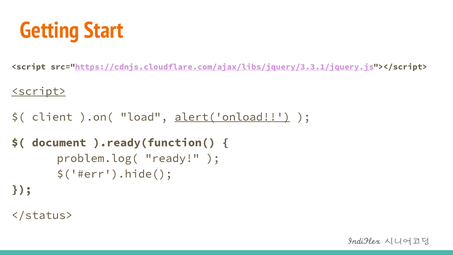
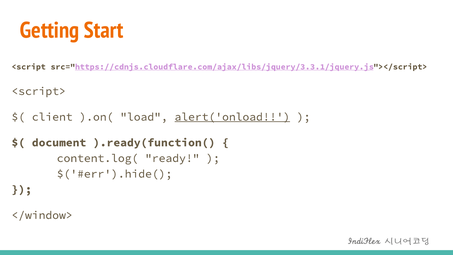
<script> underline: present -> none (39, 91)
problem.log(: problem.log( -> content.log( (98, 158)
</status>: </status> -> </window> (42, 215)
